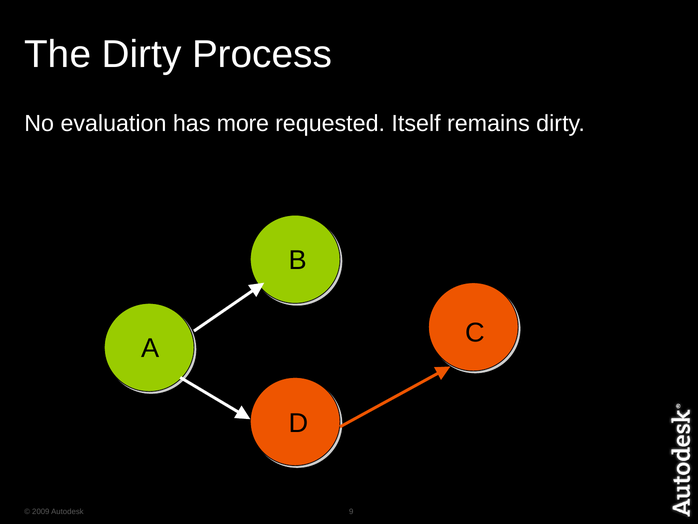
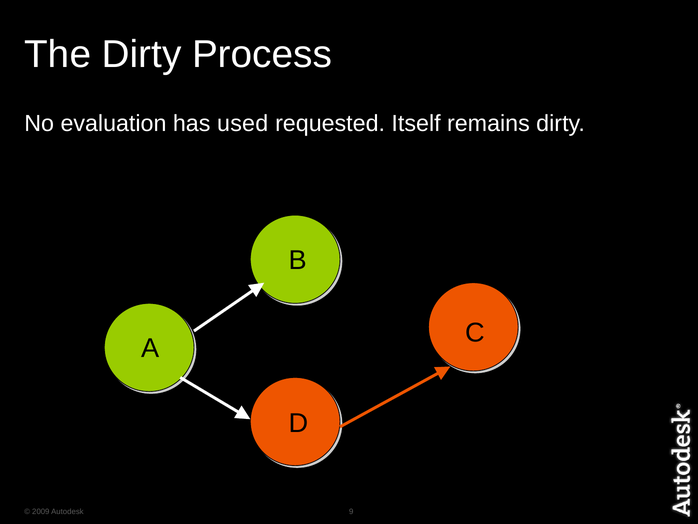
more: more -> used (243, 124)
